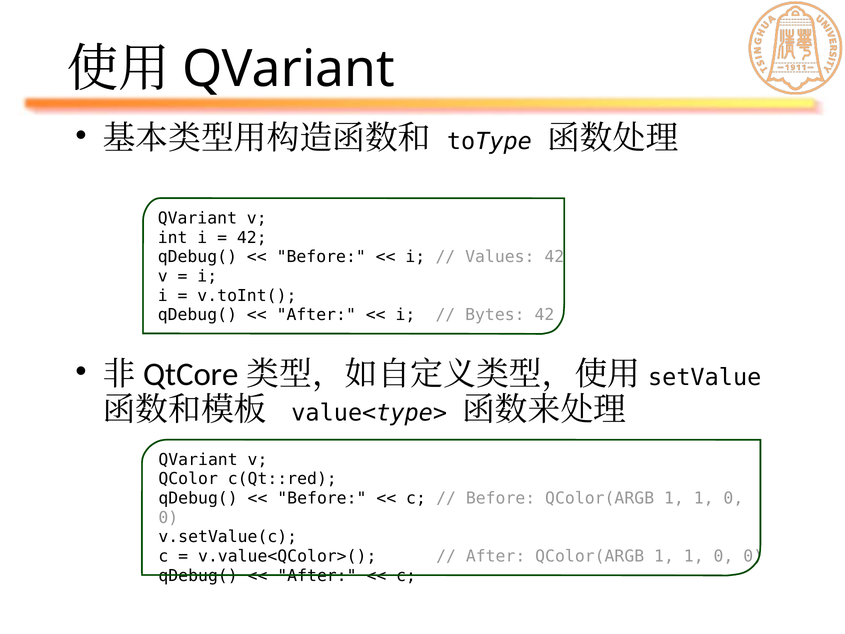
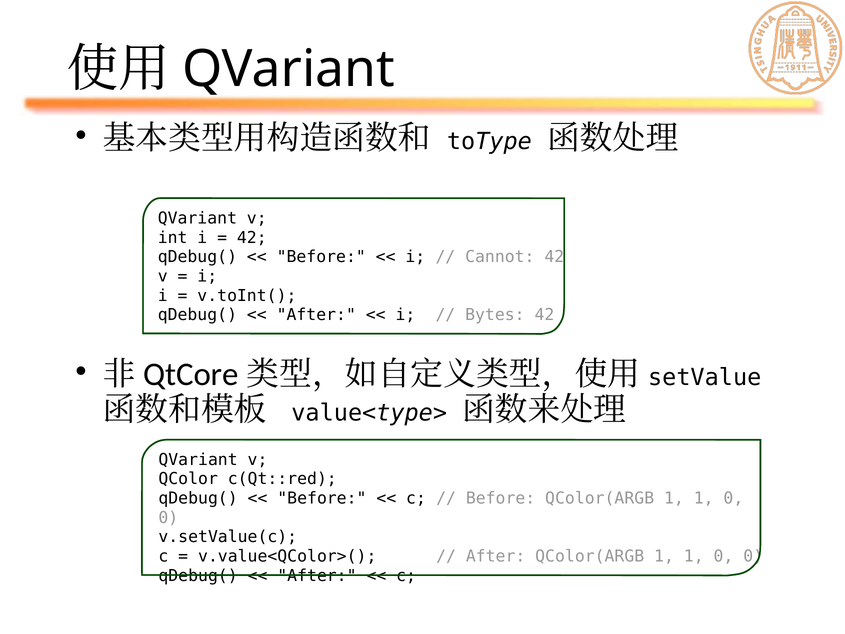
Values: Values -> Cannot (500, 257)
